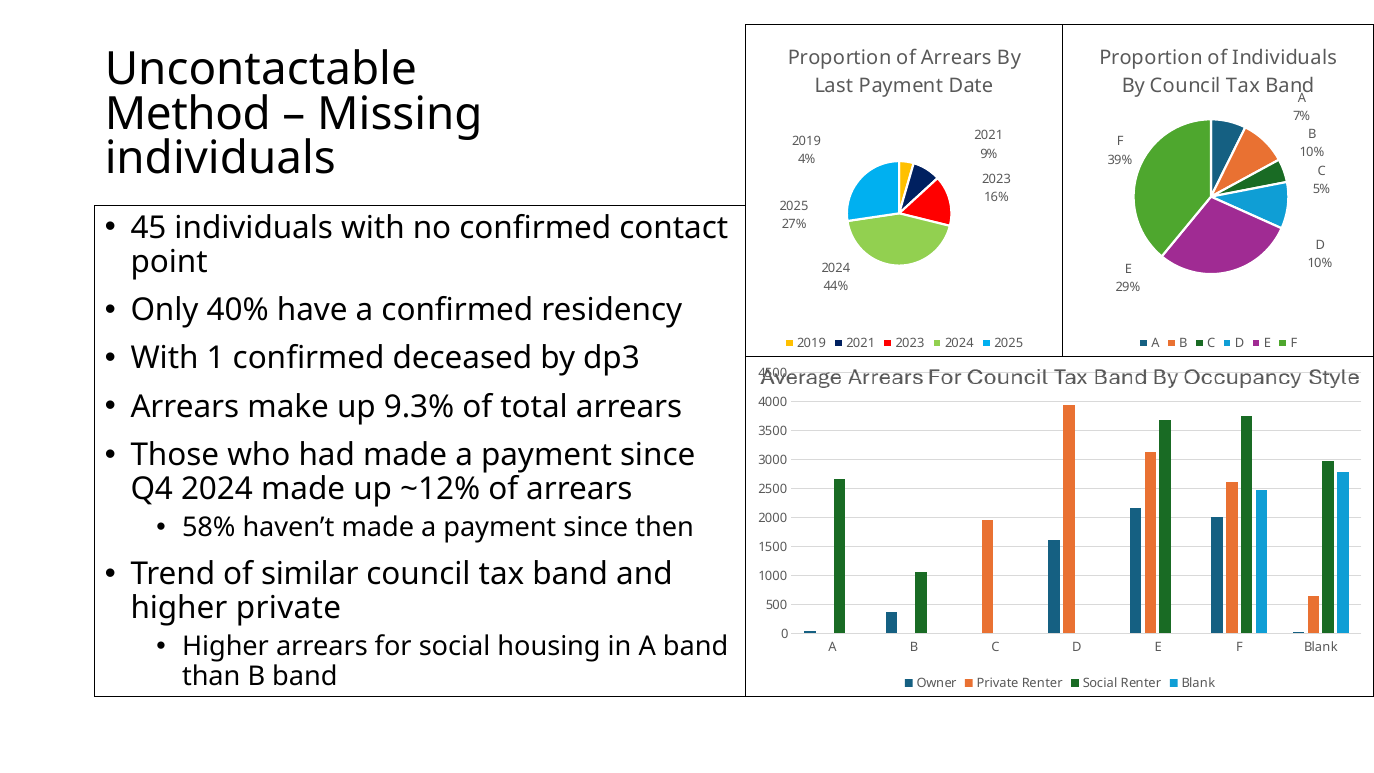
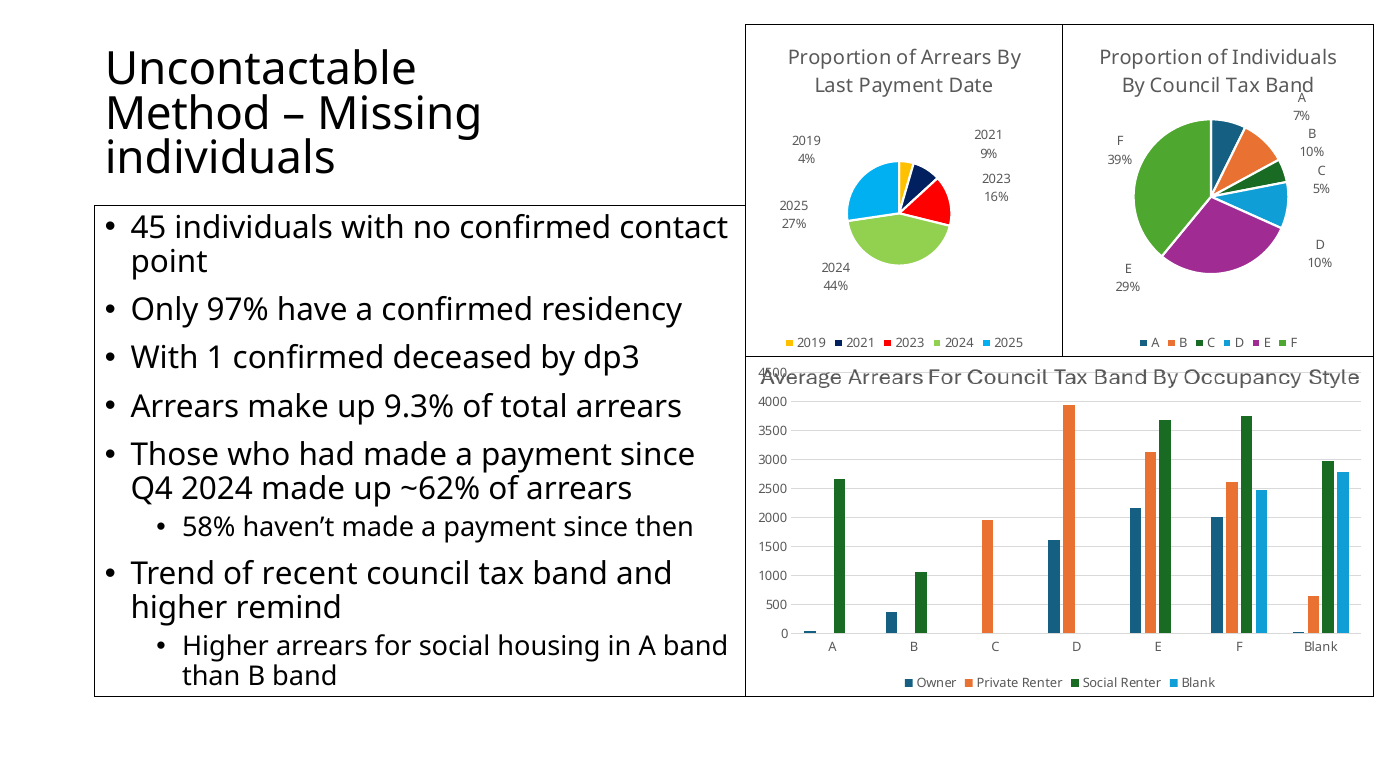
40%: 40% -> 97% (238, 310)
~12%: ~12% -> ~62% (440, 489)
similar: similar -> recent (310, 574)
higher private: private -> remind (289, 608)
